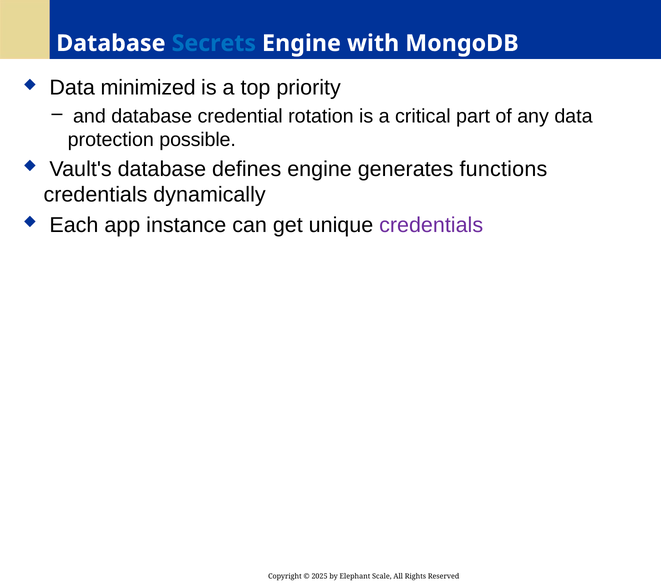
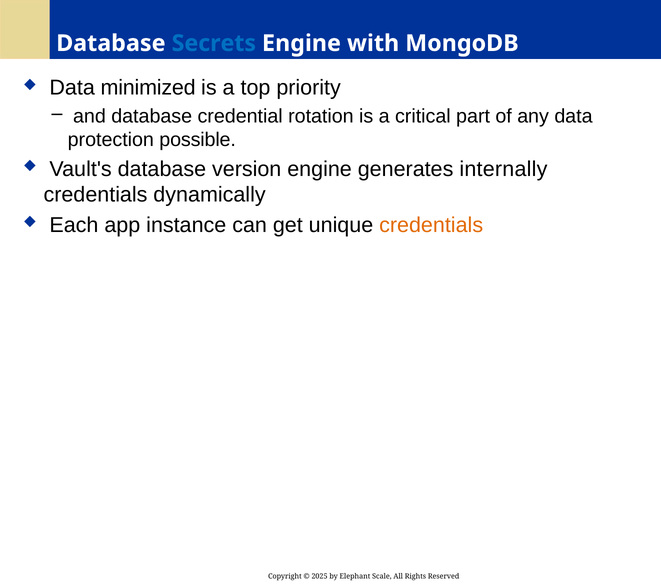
defines: defines -> version (247, 169)
functions: functions -> internally (503, 169)
credentials colour: purple -> orange (431, 225)
